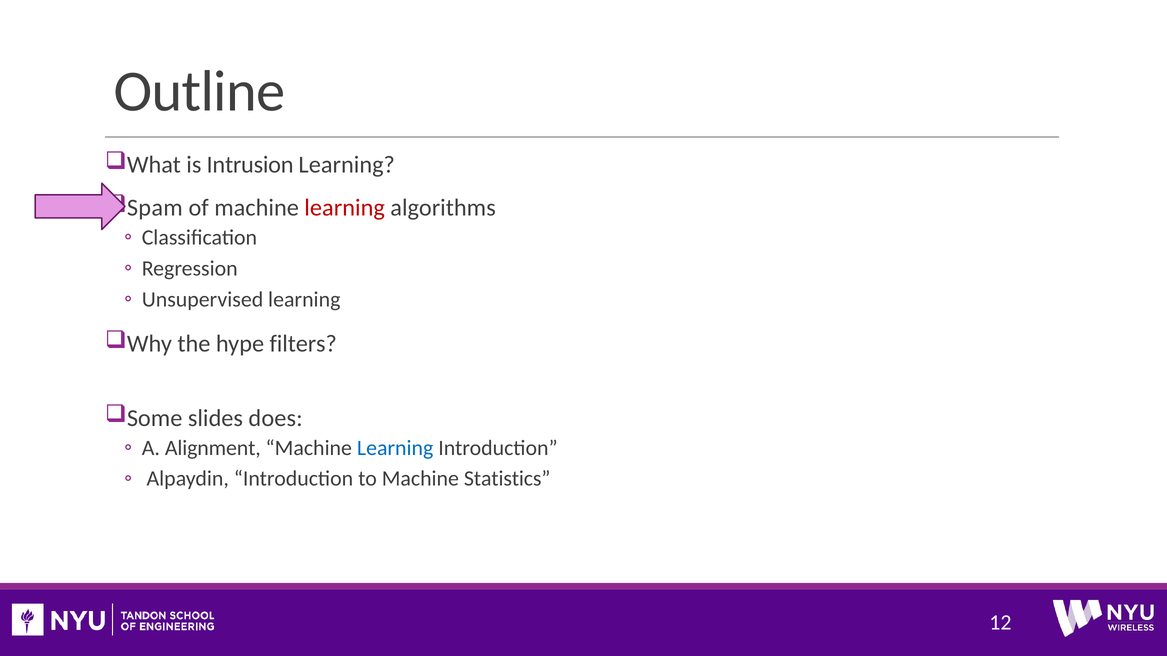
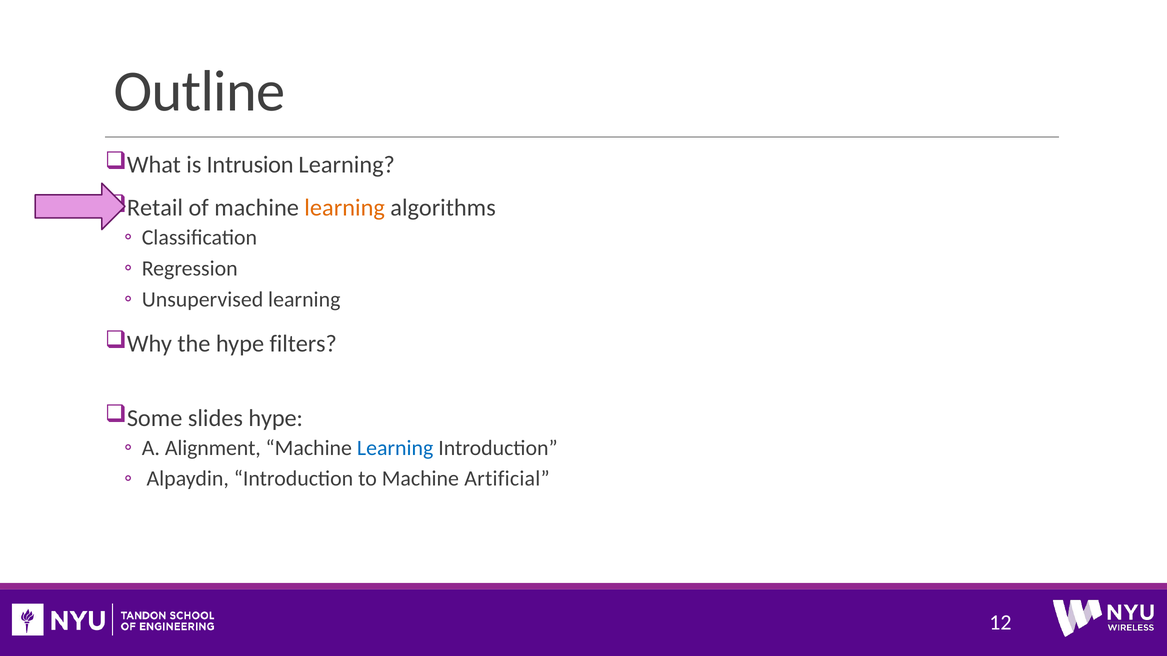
Spam: Spam -> Retail (155, 208)
learning colour: red -> orange (345, 208)
slides does: does -> hype (276, 418)
Statistics: Statistics -> Artificial (507, 479)
